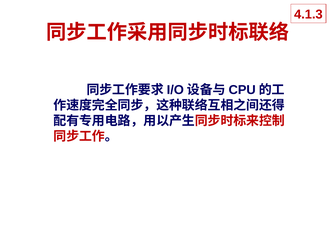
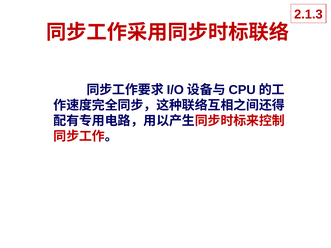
4.1.3: 4.1.3 -> 2.1.3 (308, 14)
